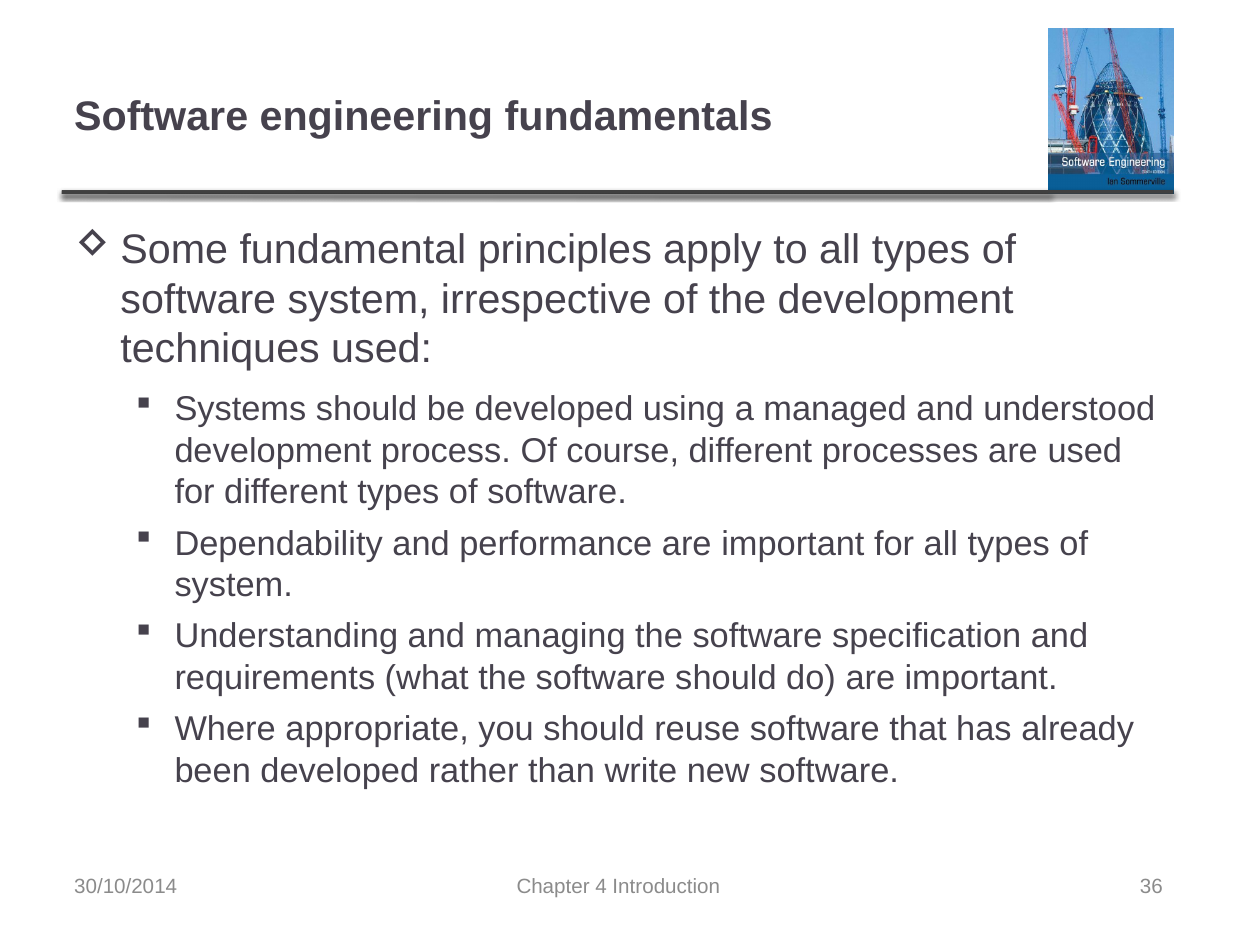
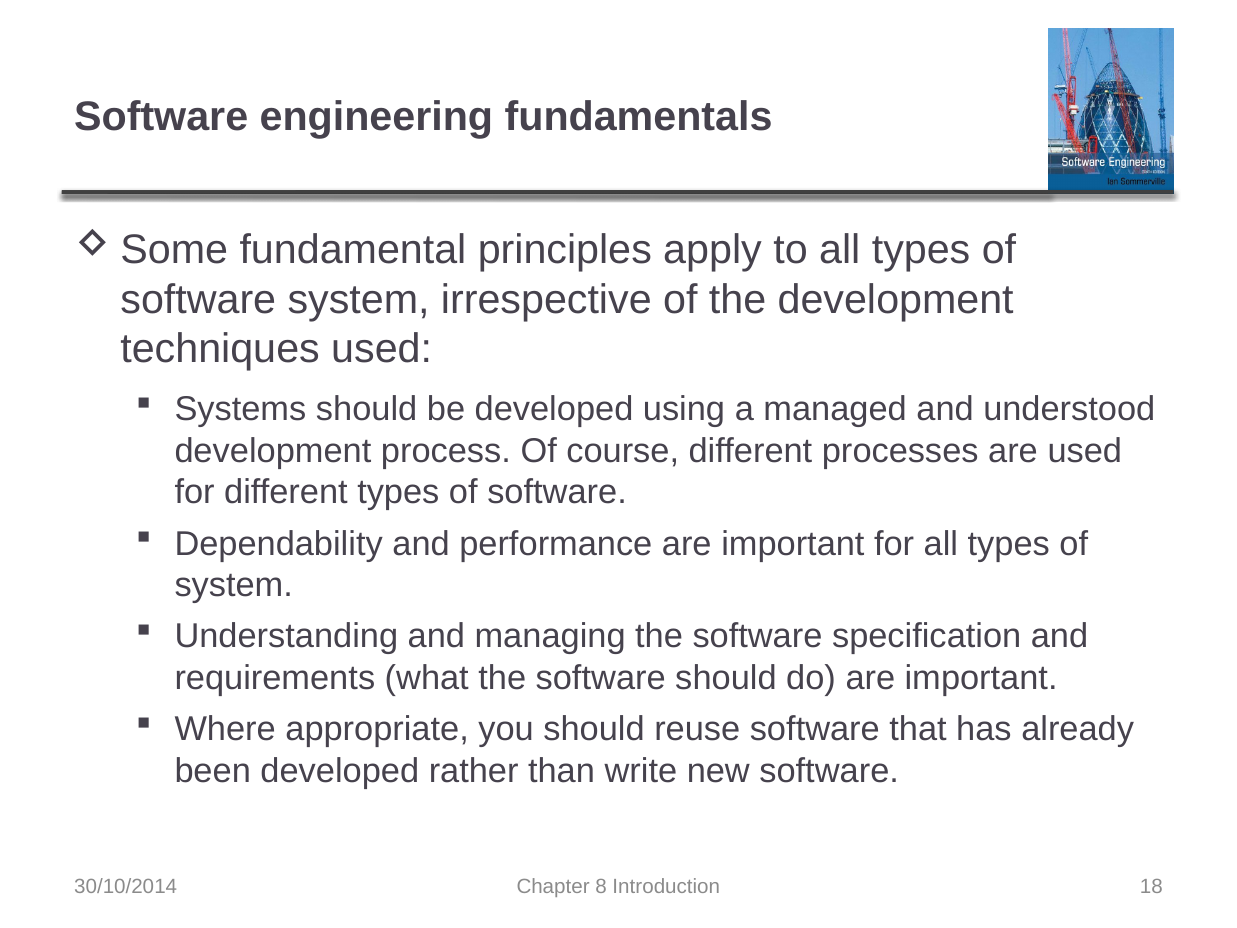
4: 4 -> 8 (601, 886)
36: 36 -> 18 (1151, 886)
